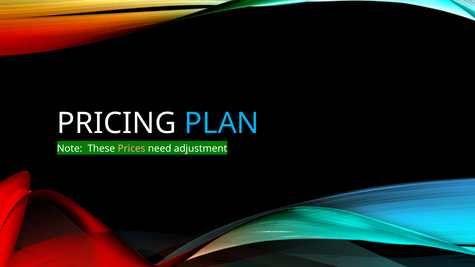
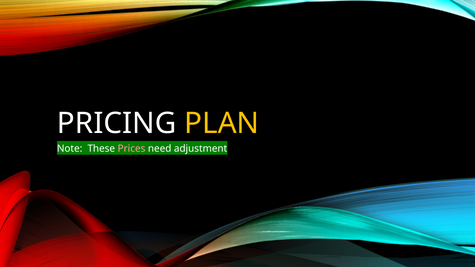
PLAN colour: light blue -> yellow (222, 123)
